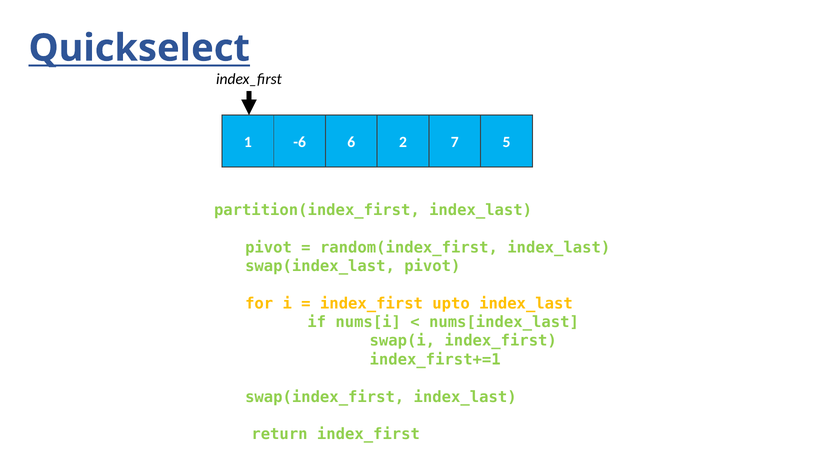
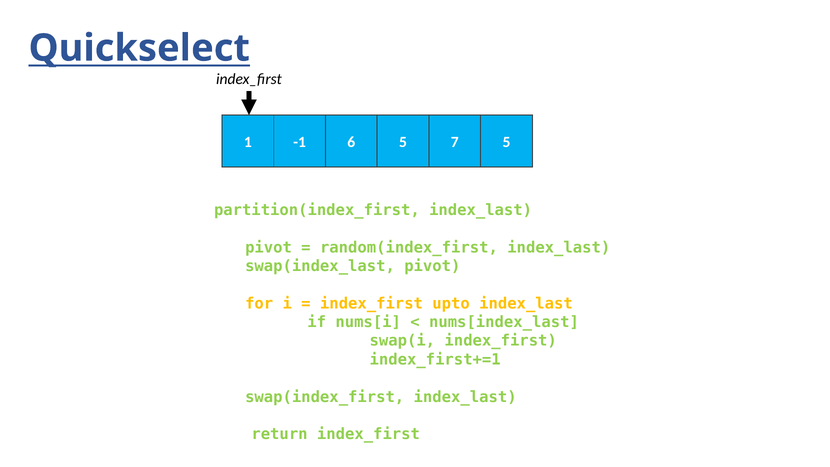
-6: -6 -> -1 (300, 142)
6 2: 2 -> 5 (403, 142)
